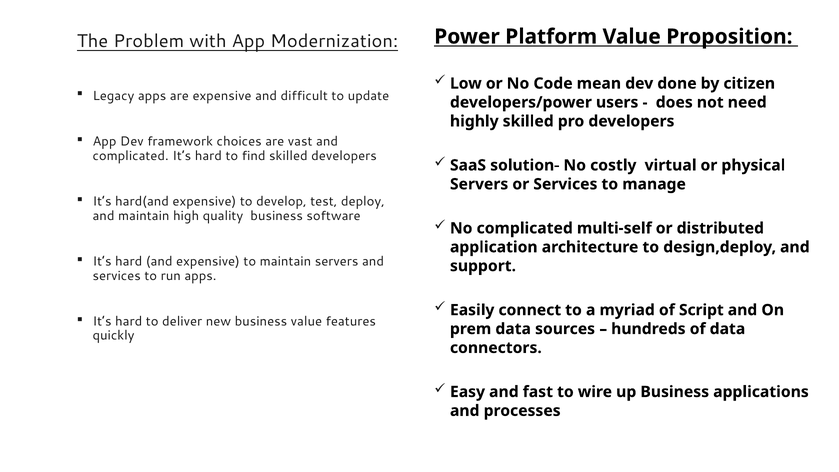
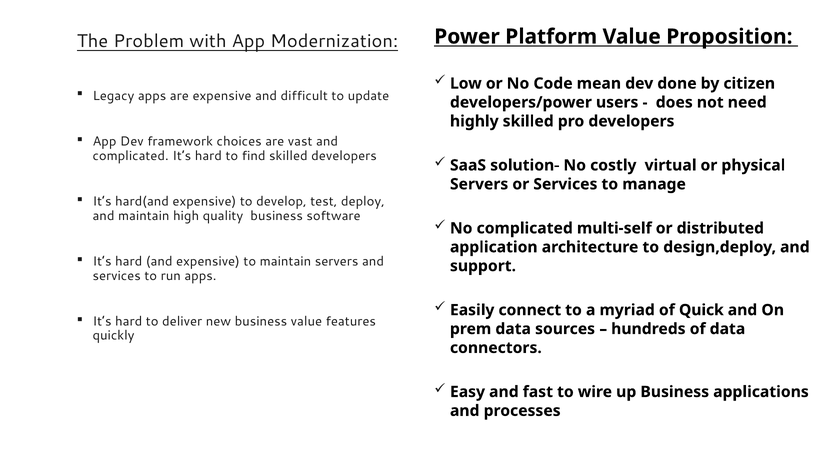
Script: Script -> Quick (701, 310)
